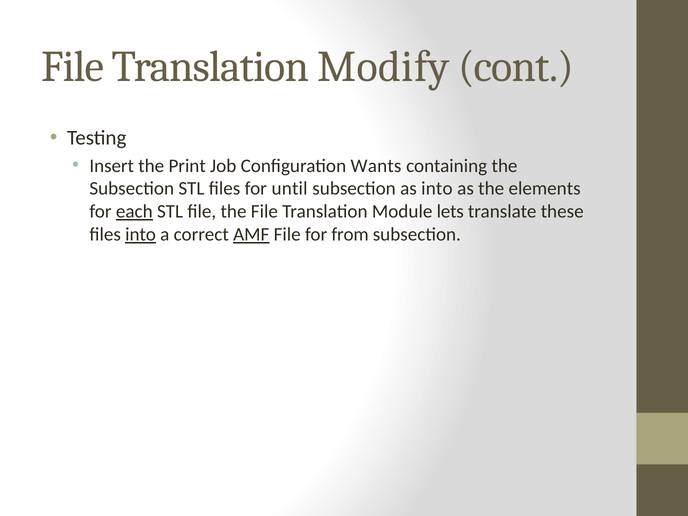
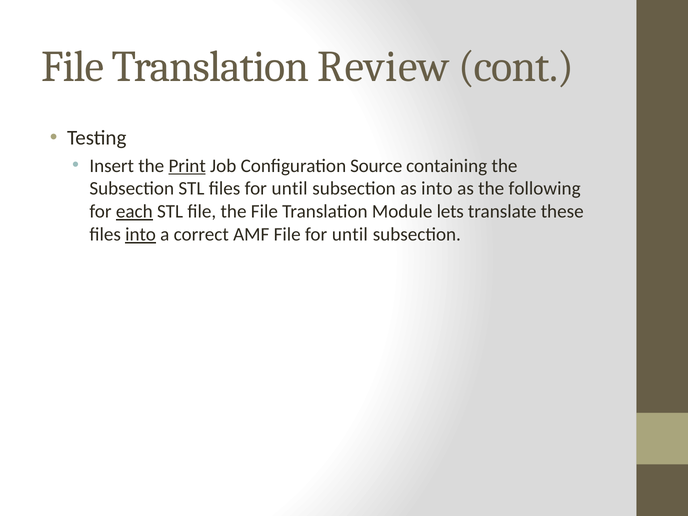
Modify: Modify -> Review (383, 67)
Print underline: none -> present (187, 166)
Wants: Wants -> Source (376, 166)
elements: elements -> following (545, 189)
AMF underline: present -> none (251, 235)
File for from: from -> until (350, 235)
